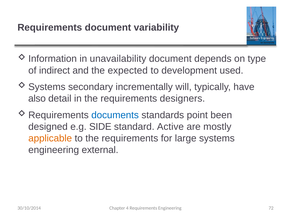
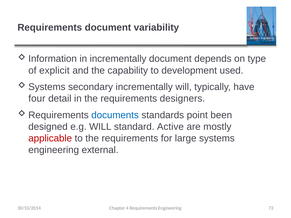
in unavailability: unavailability -> incrementally (118, 59)
indirect: indirect -> explicit (54, 70)
expected: expected -> capability (128, 70)
also: also -> four (37, 99)
e.g SIDE: SIDE -> WILL (100, 127)
applicable colour: orange -> red (50, 138)
